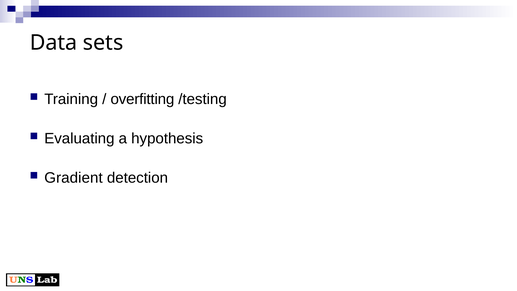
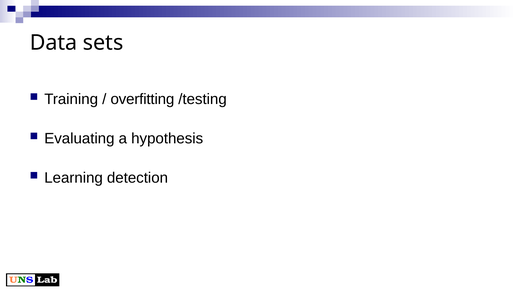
Gradient: Gradient -> Learning (74, 178)
